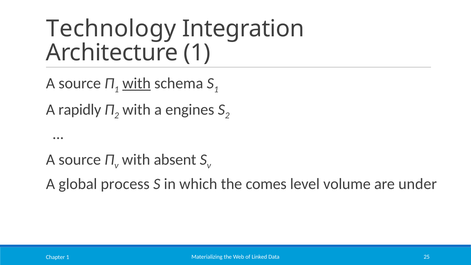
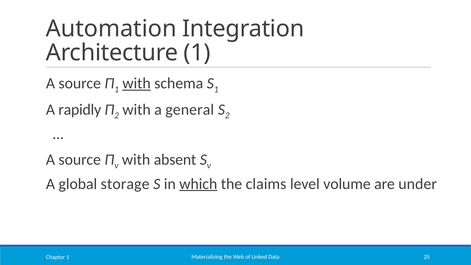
Technology: Technology -> Automation (111, 29)
engines: engines -> general (190, 109)
process: process -> storage (125, 184)
which underline: none -> present (198, 184)
comes: comes -> claims (266, 184)
